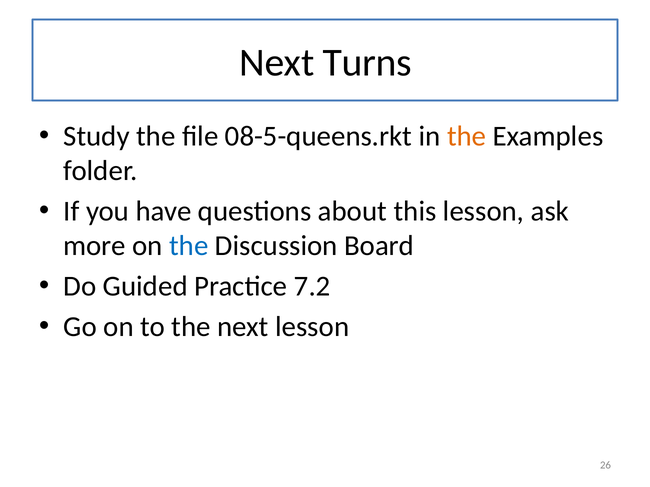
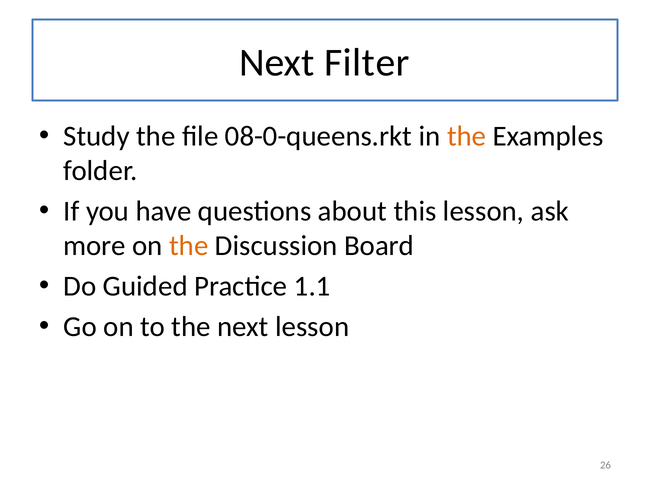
Turns: Turns -> Filter (367, 63)
08-5-queens.rkt: 08-5-queens.rkt -> 08-0-queens.rkt (318, 136)
the colour: blue -> orange (189, 246)
7.2: 7.2 -> 1.1 (312, 287)
